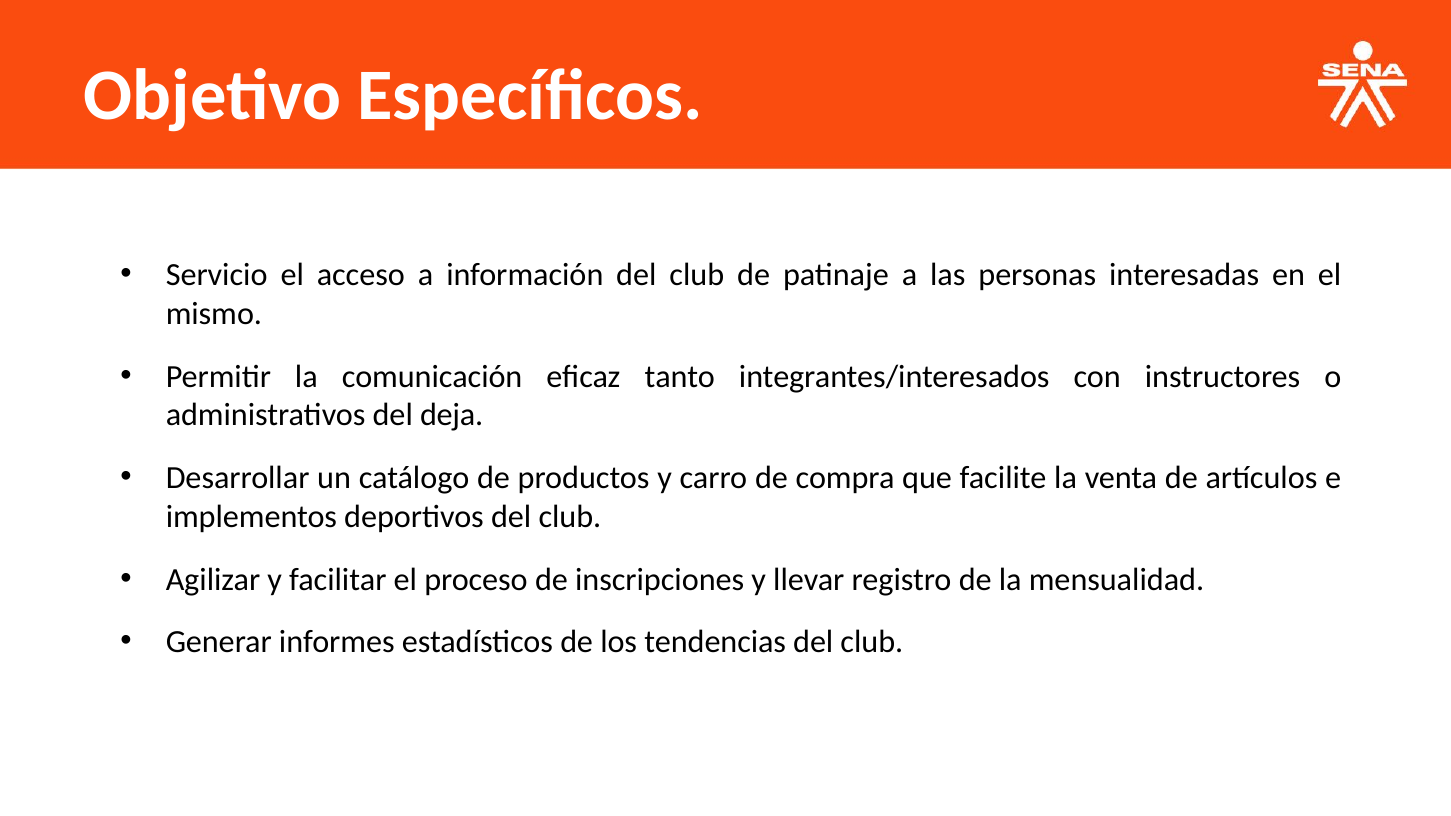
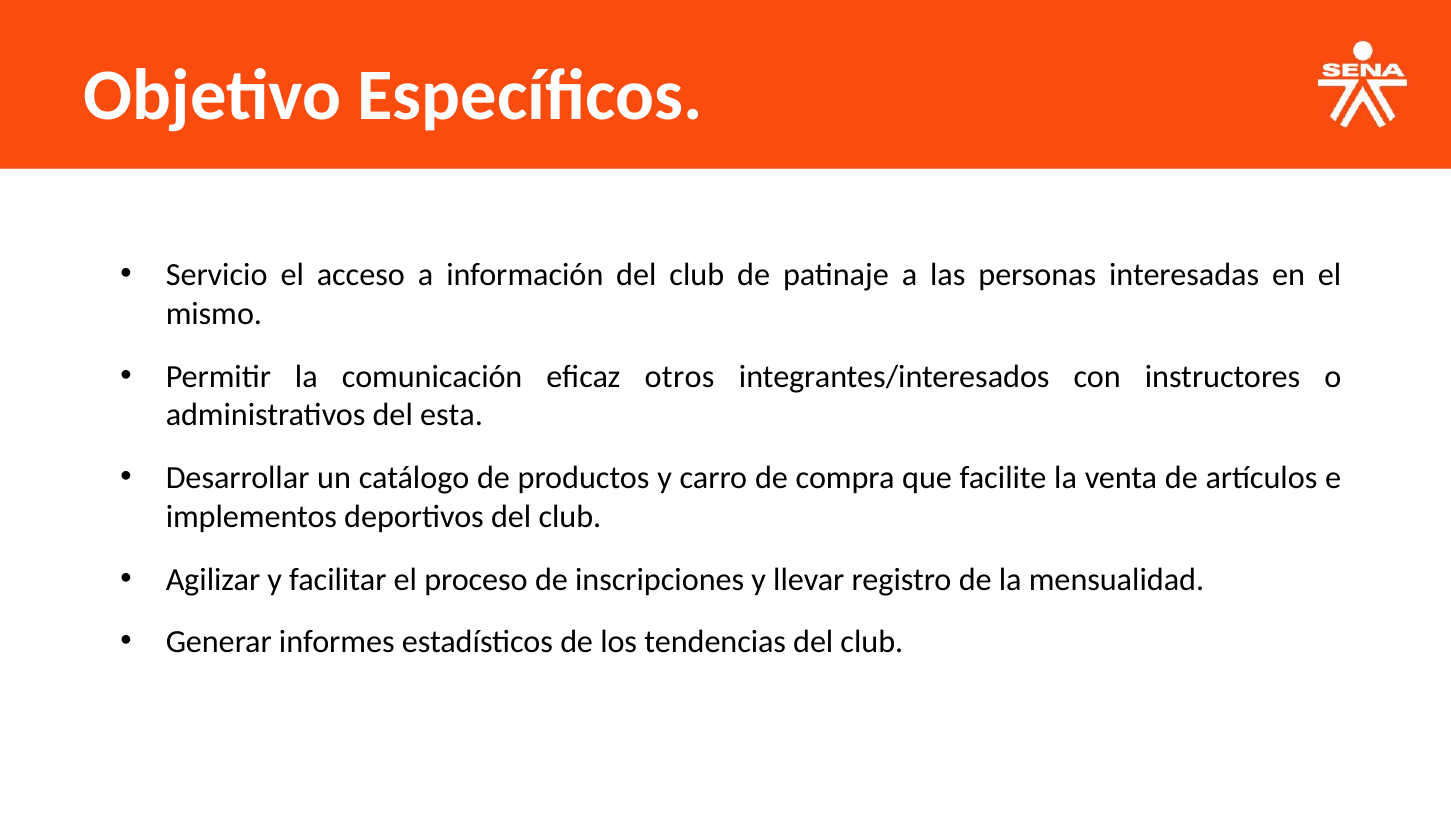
tanto: tanto -> otros (680, 377)
deja: deja -> esta (451, 415)
